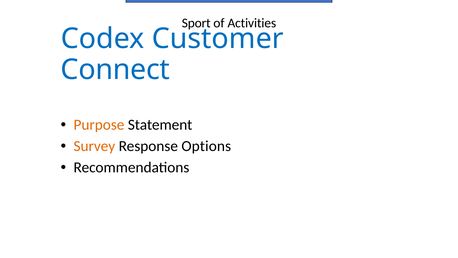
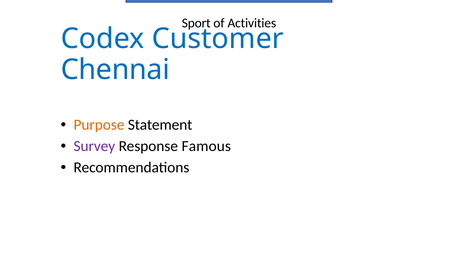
Connect: Connect -> Chennai (115, 70)
Survey colour: orange -> purple (94, 146)
Options: Options -> Famous (206, 146)
